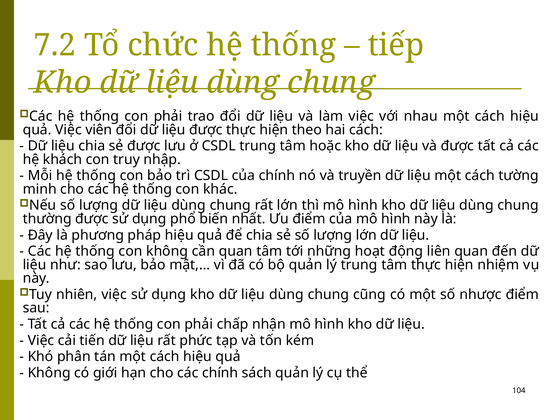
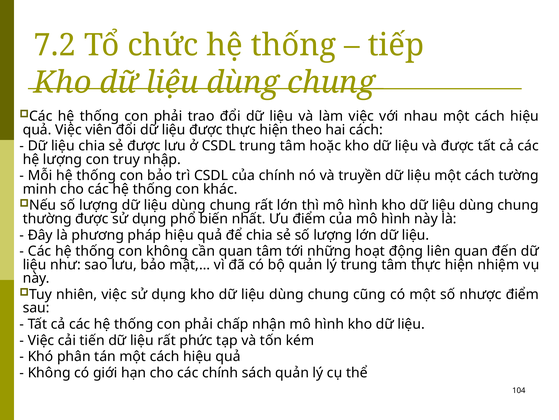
hệ khách: khách -> lượng (62, 159)
